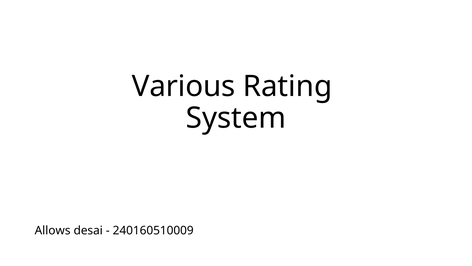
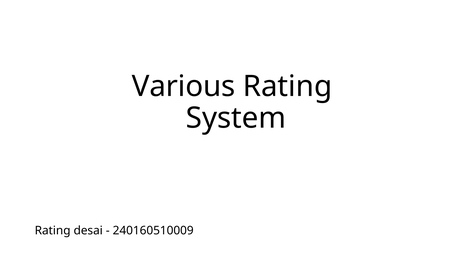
Allows: Allows -> Rating (53, 230)
